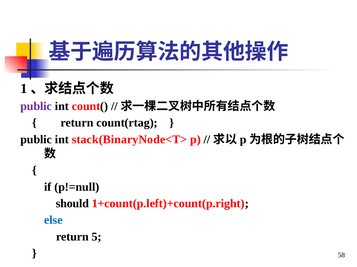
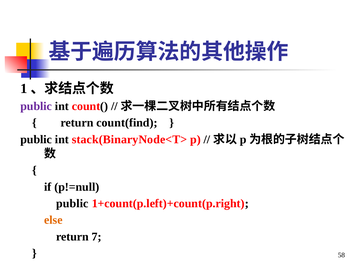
count(rtag: count(rtag -> count(find (127, 123)
should: should -> public (72, 204)
else colour: blue -> orange (53, 221)
5: 5 -> 7 (97, 237)
